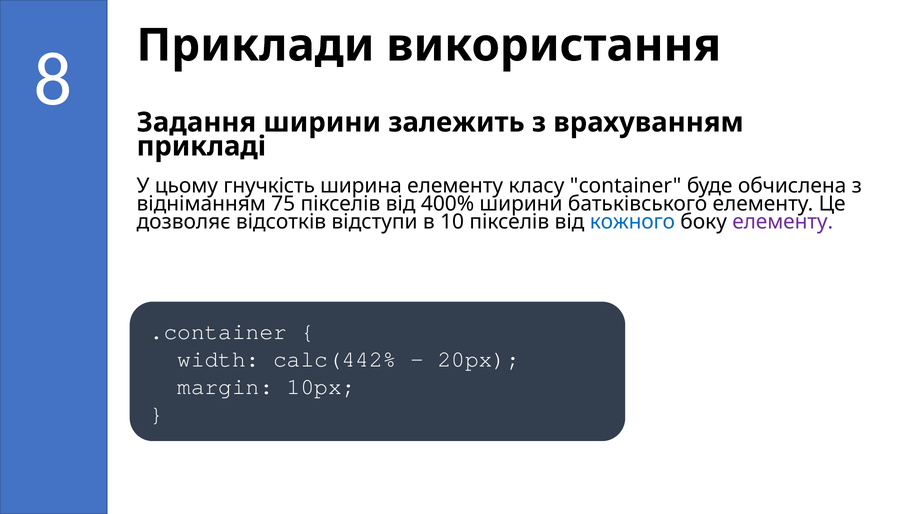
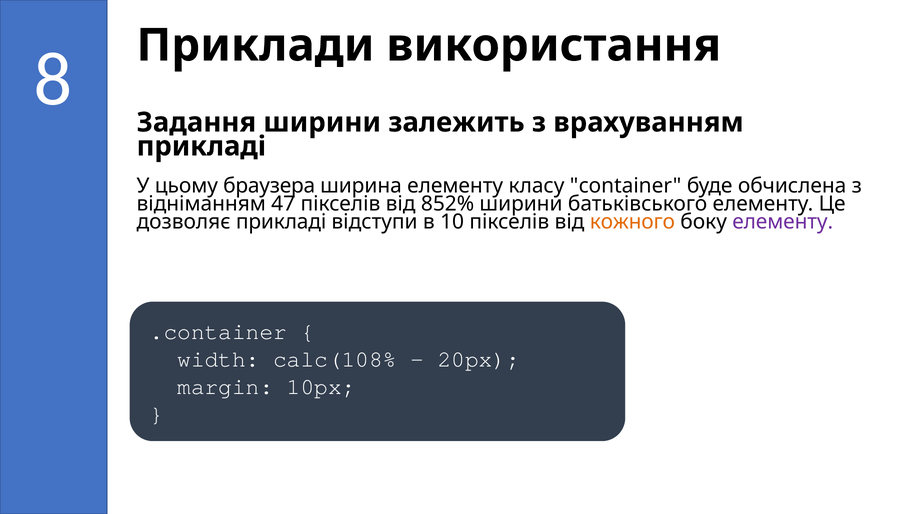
гнучкість: гнучкість -> браузера (269, 186)
75: 75 -> 47 (283, 204)
400%: 400% -> 852% (448, 204)
дозволяє відсотків: відсотків -> прикладі (281, 222)
кожного colour: blue -> orange (632, 222)
calc(442%: calc(442% -> calc(108% (335, 359)
